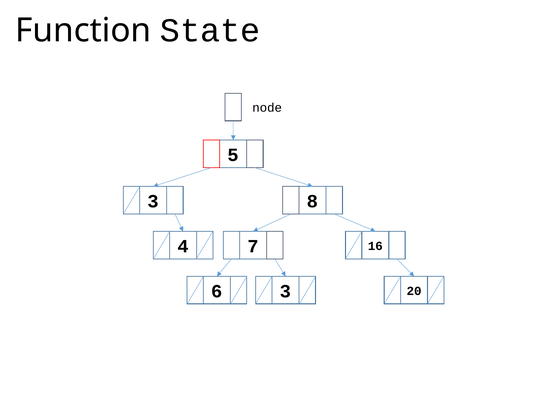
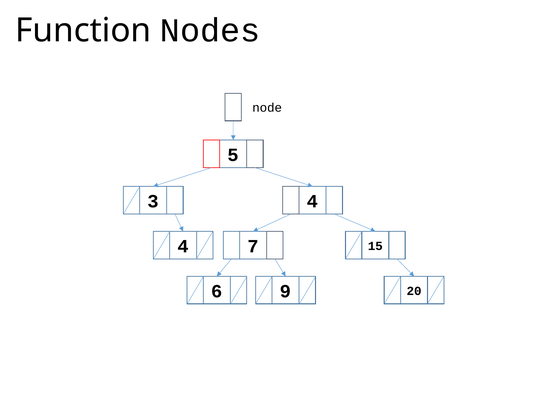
State: State -> Nodes (210, 31)
3 8: 8 -> 4 (313, 202)
16: 16 -> 15 (375, 246)
6 3: 3 -> 9 (286, 291)
